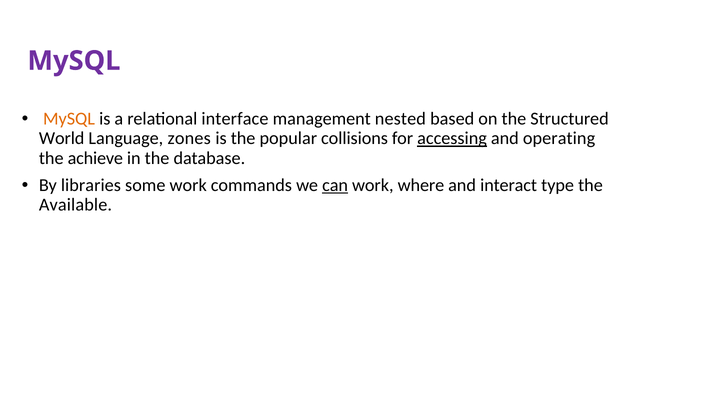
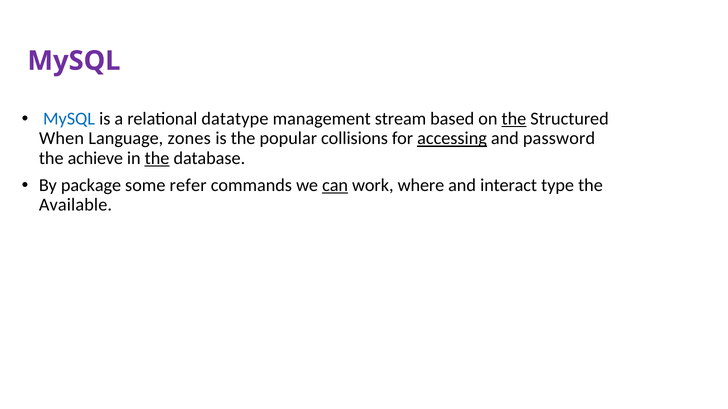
MySQL colour: orange -> blue (69, 119)
interface: interface -> datatype (235, 119)
nested: nested -> stream (401, 119)
the underline: none -> present (514, 119)
World: World -> When (62, 139)
operating: operating -> password (559, 139)
the underline: none -> present (157, 158)
libraries: libraries -> package (91, 185)
some work: work -> refer (188, 185)
